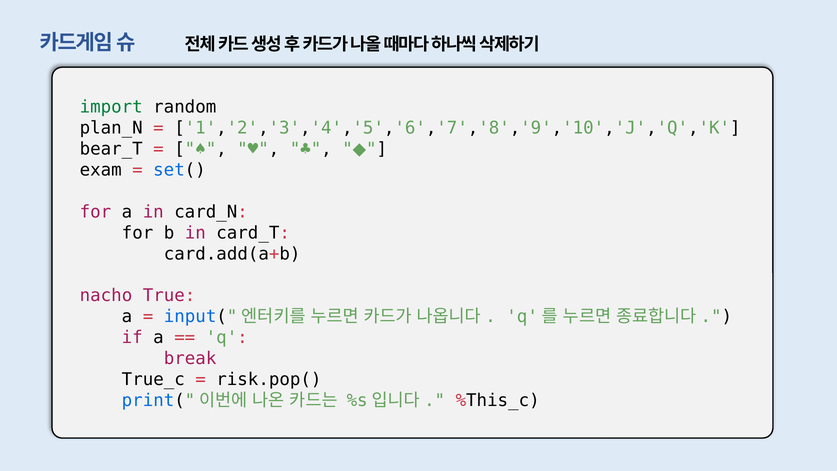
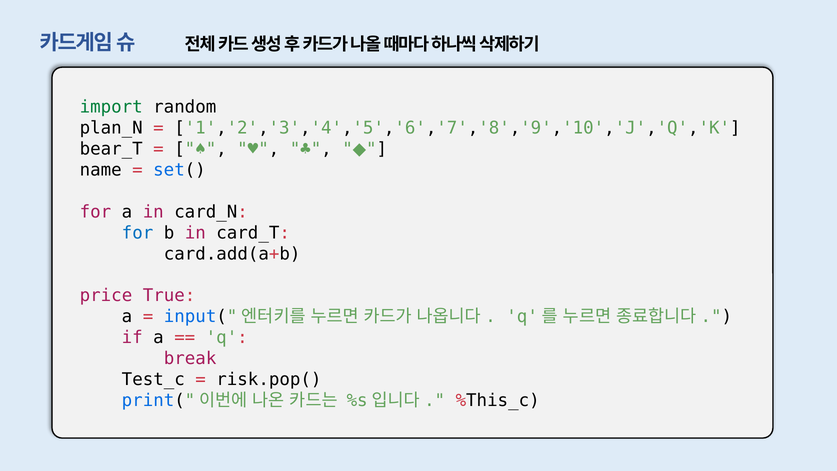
exam: exam -> name (101, 170)
for colour: black -> blue (138, 233)
nacho: nacho -> price (106, 296)
True_c: True_c -> Test_c (153, 379)
